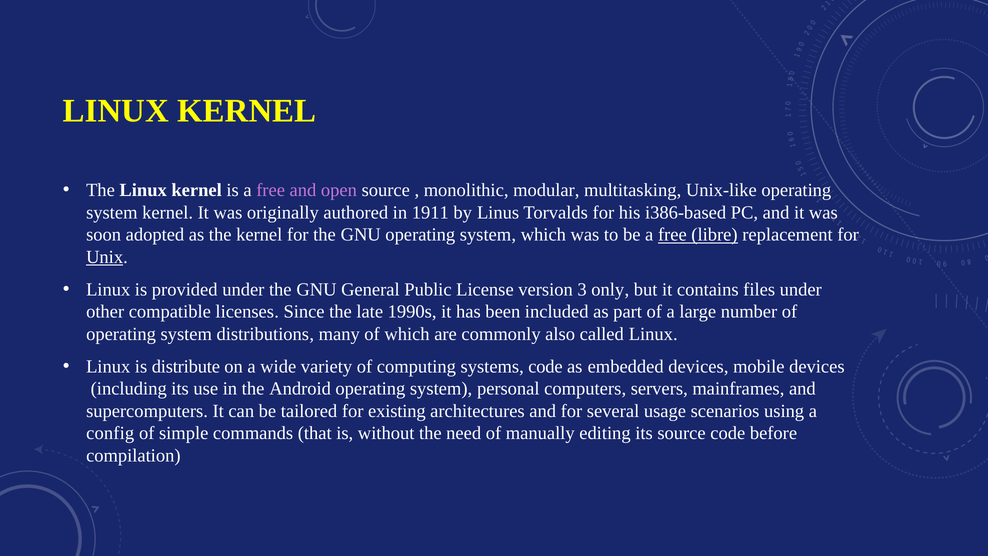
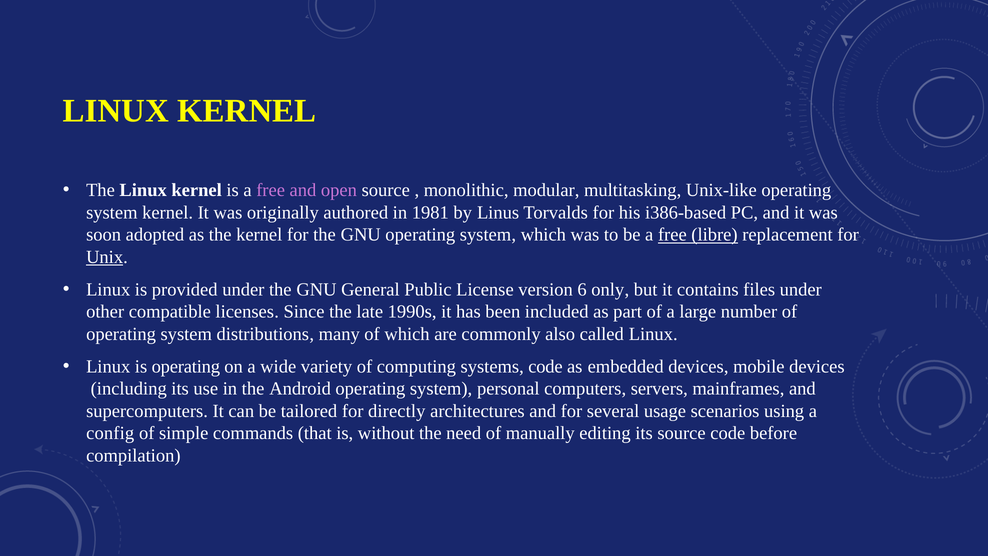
1911: 1911 -> 1981 (430, 212)
3: 3 -> 6 (582, 289)
is distribute: distribute -> operating (186, 366)
existing: existing -> directly (397, 411)
